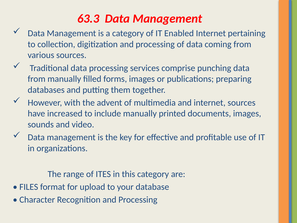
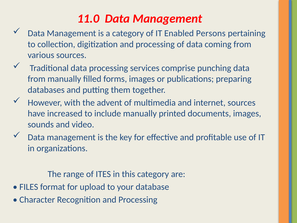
63.3: 63.3 -> 11.0 (88, 19)
Enabled Internet: Internet -> Persons (211, 33)
